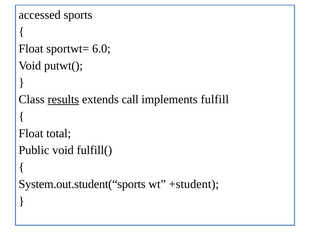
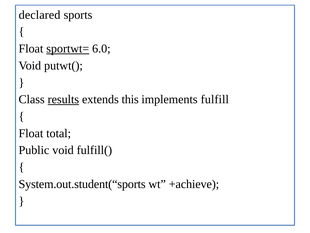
accessed: accessed -> declared (40, 15)
sportwt= underline: none -> present (68, 49)
call: call -> this (130, 99)
+student: +student -> +achieve (194, 184)
